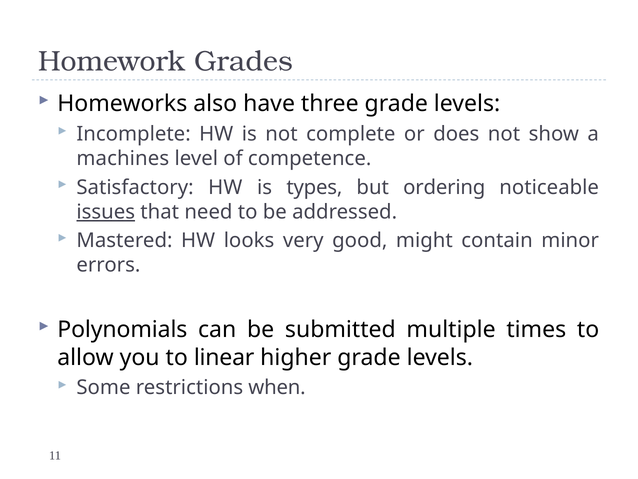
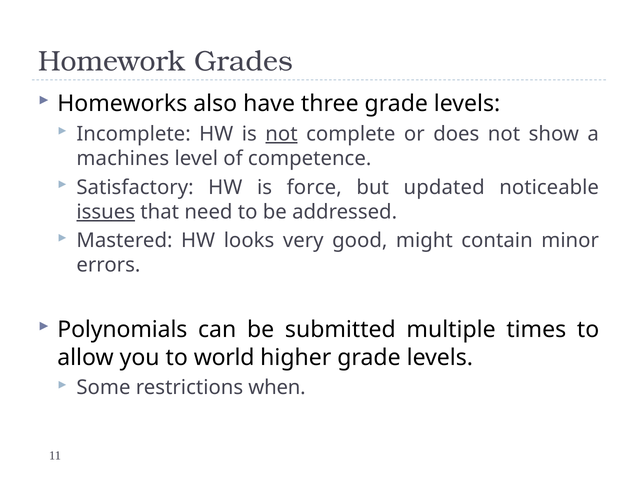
not underline: none -> present (282, 134)
types: types -> force (314, 187)
ordering: ordering -> updated (444, 187)
linear: linear -> world (224, 357)
